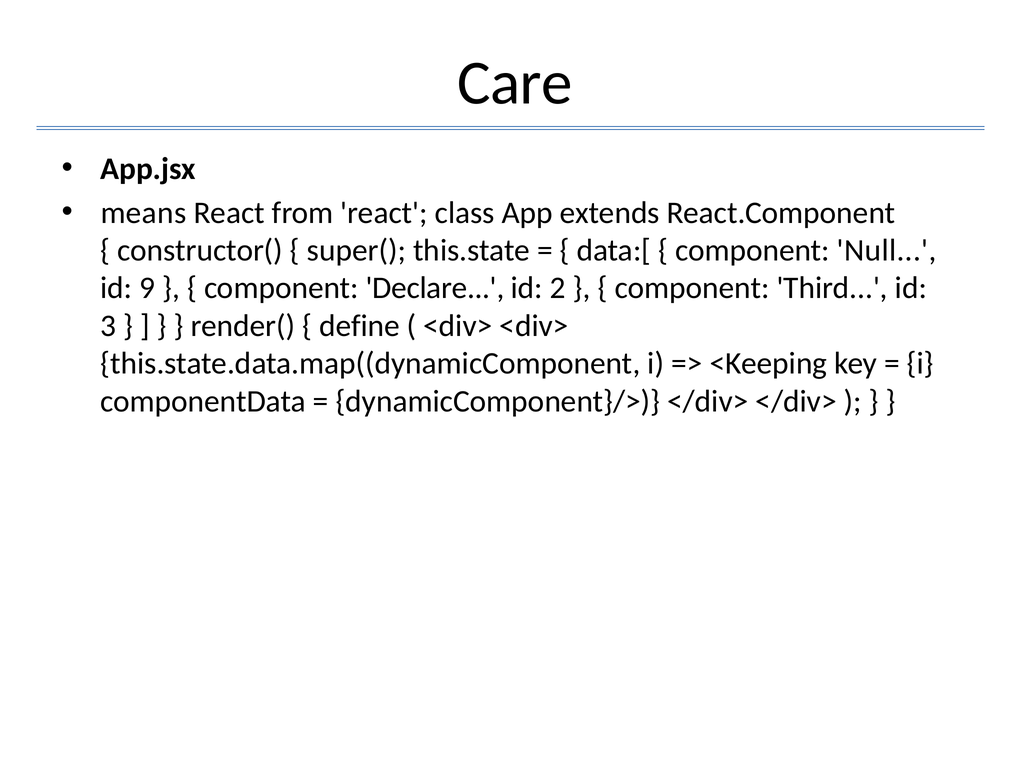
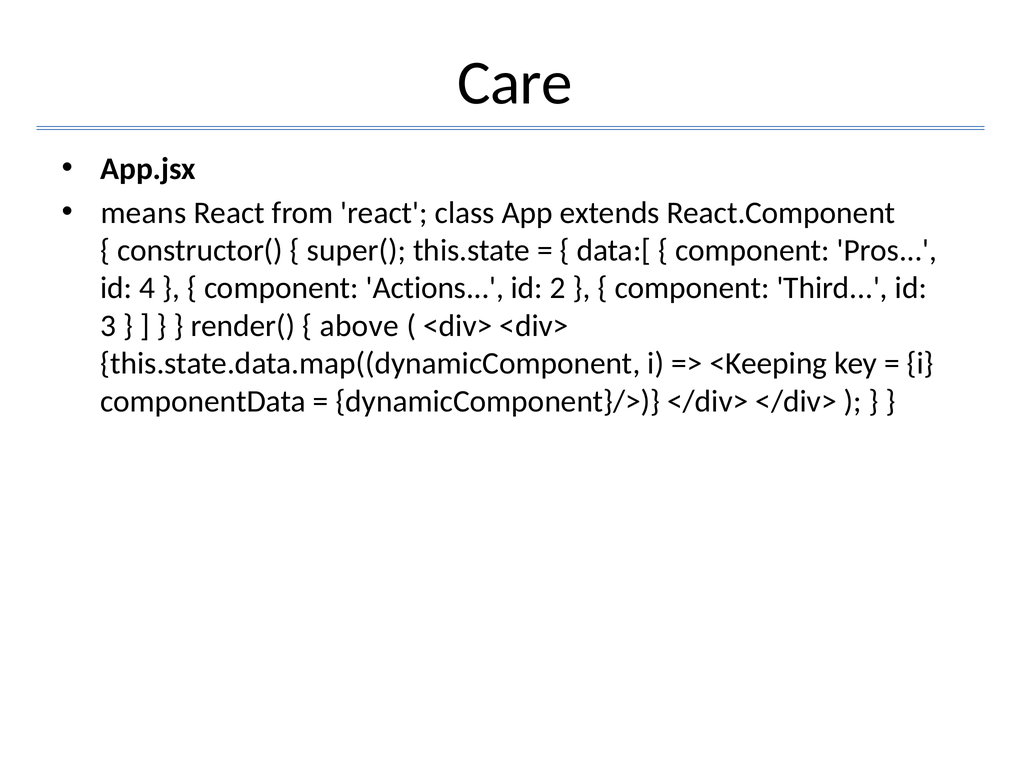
Null: Null -> Pros (887, 251)
9: 9 -> 4 (147, 288)
Declare: Declare -> Actions (435, 288)
define: define -> above (359, 326)
